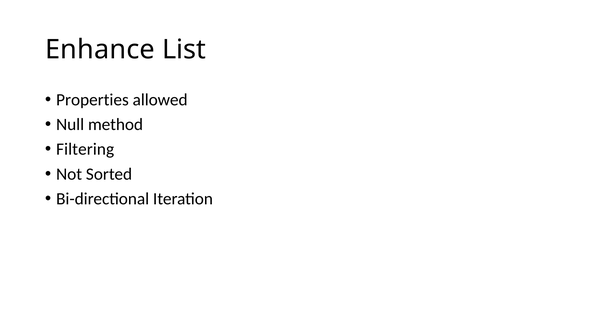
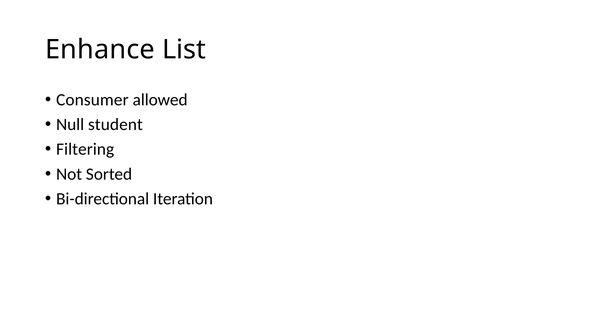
Properties: Properties -> Consumer (92, 100)
method: method -> student (115, 125)
